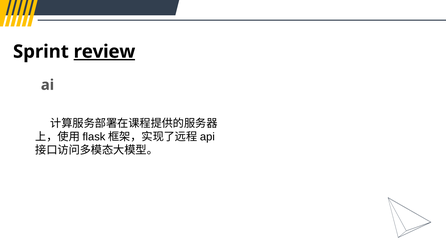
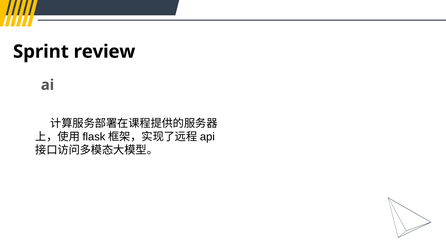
review underline: present -> none (104, 52)
